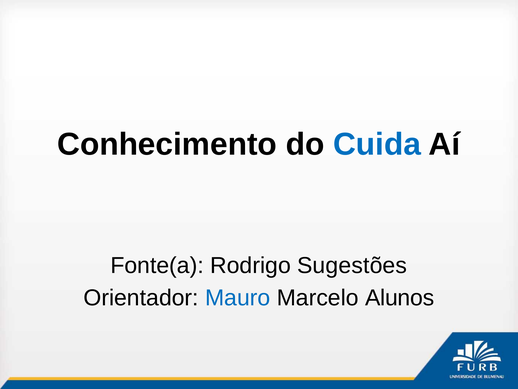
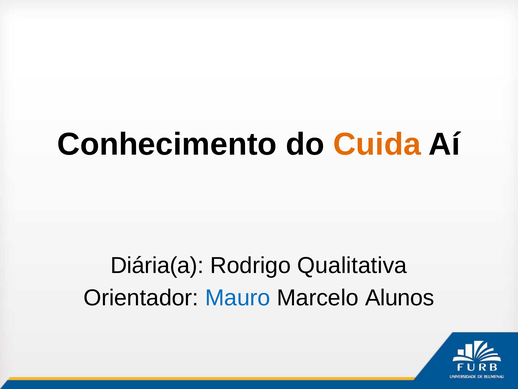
Cuida colour: blue -> orange (377, 144)
Fonte(a: Fonte(a -> Diária(a (157, 265)
Sugestões: Sugestões -> Qualitativa (352, 265)
